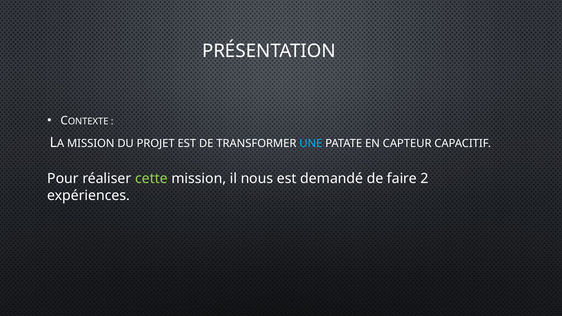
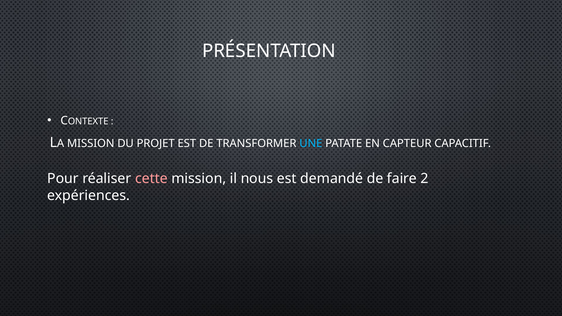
cette colour: light green -> pink (151, 179)
